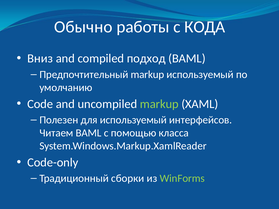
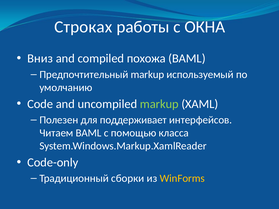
Обычно: Обычно -> Строках (83, 27)
КОДА: КОДА -> ОКНА (205, 27)
подход: подход -> похожа (146, 59)
для используемый: используемый -> поддерживает (133, 120)
WinForms colour: light green -> yellow (182, 179)
